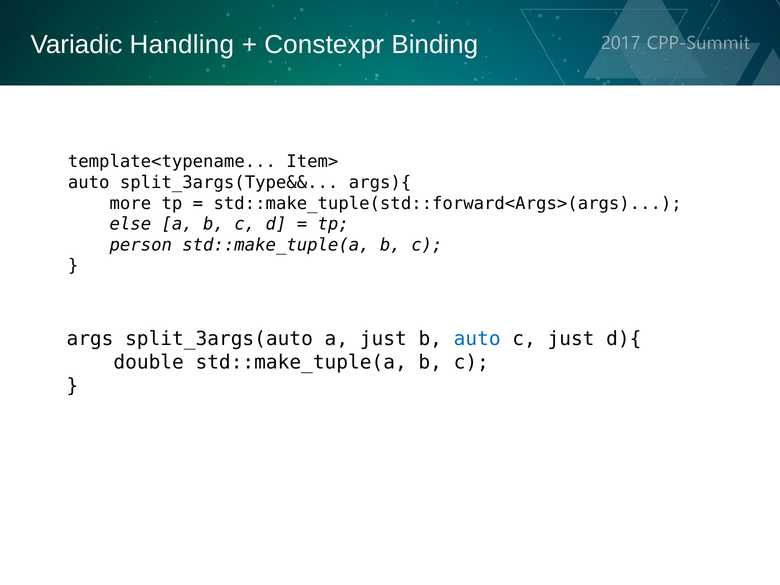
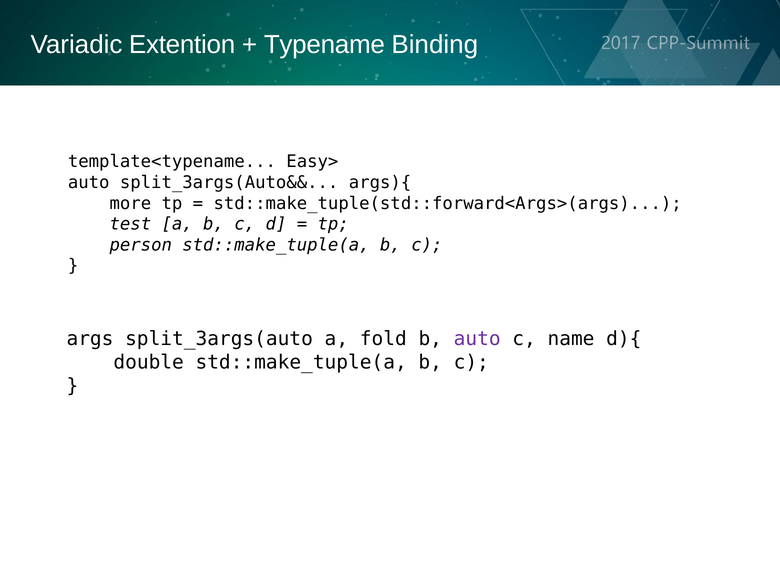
Handling: Handling -> Extention (182, 45)
Constexpr: Constexpr -> Typename (324, 45)
Item>: Item> -> Easy> (312, 162)
split_3args(Type&&: split_3args(Type&& -> split_3args(Auto&& (229, 182)
else: else -> test (130, 224)
a just: just -> fold (383, 339)
auto colour: blue -> purple (477, 339)
c just: just -> name (571, 339)
